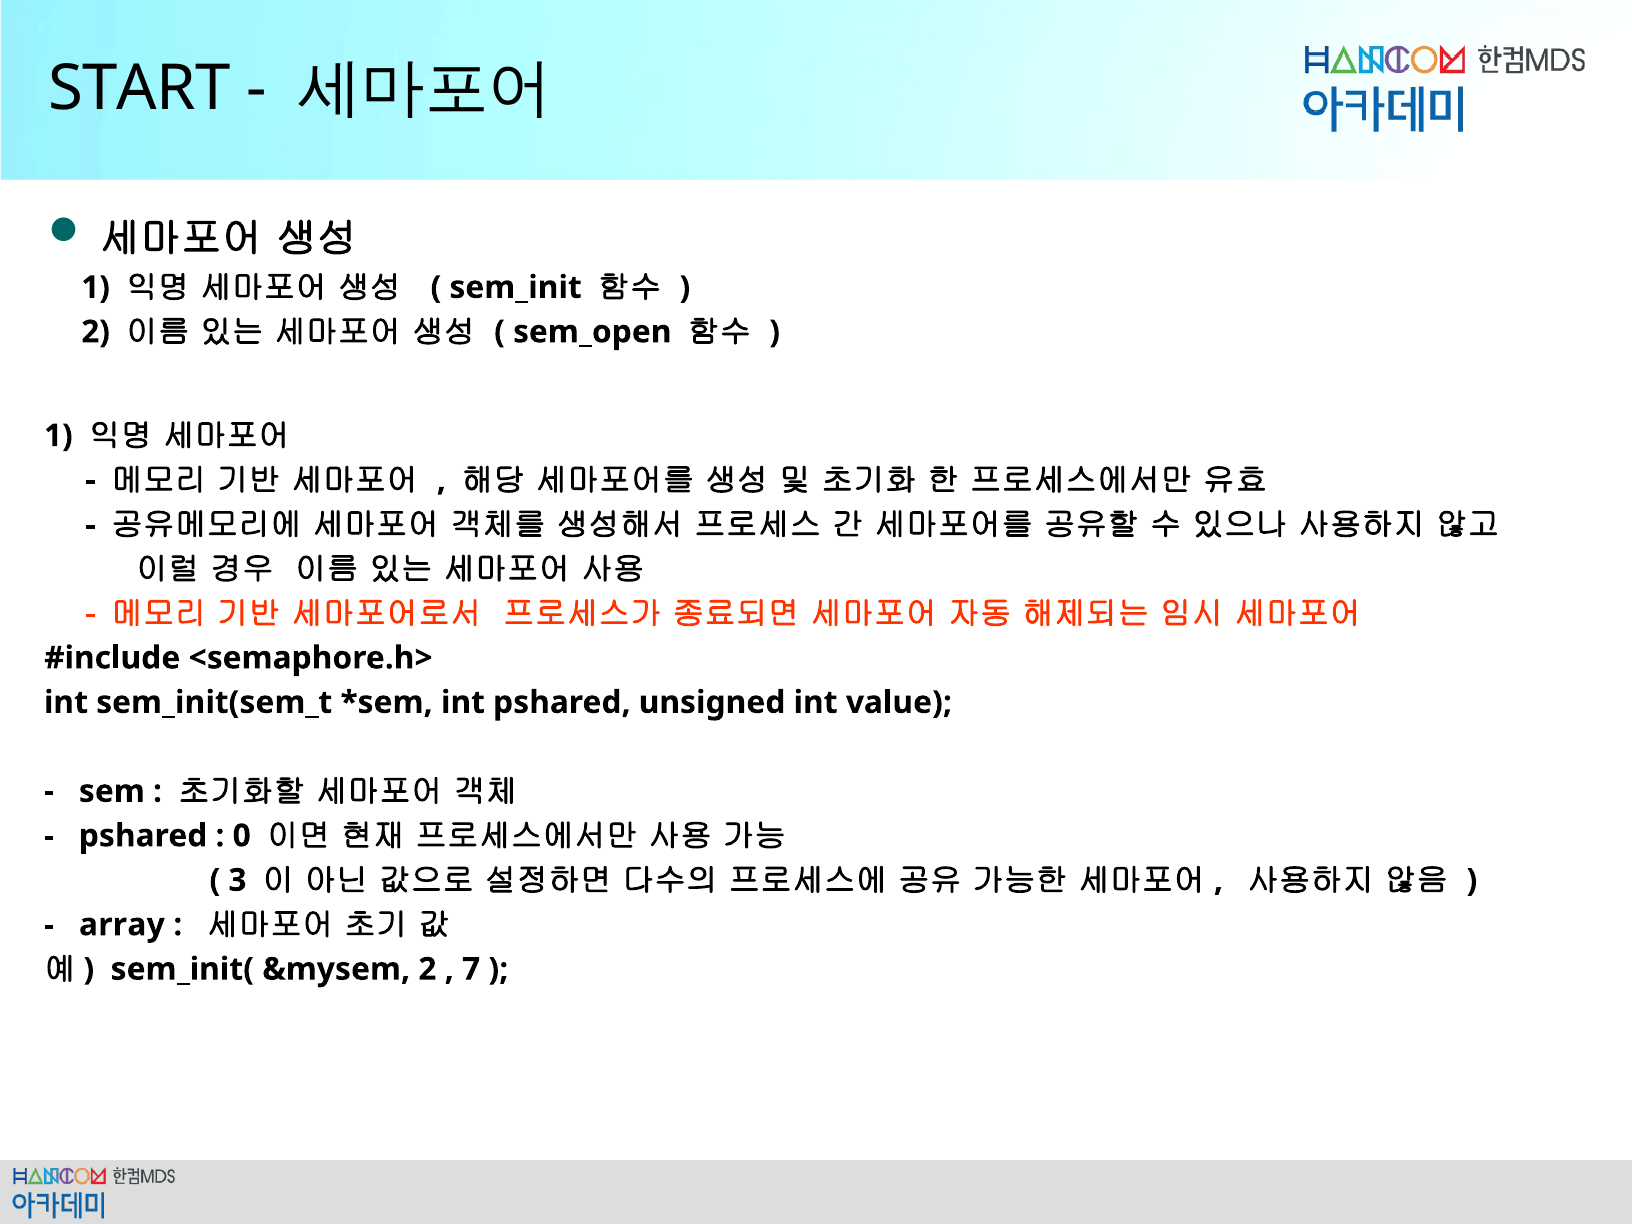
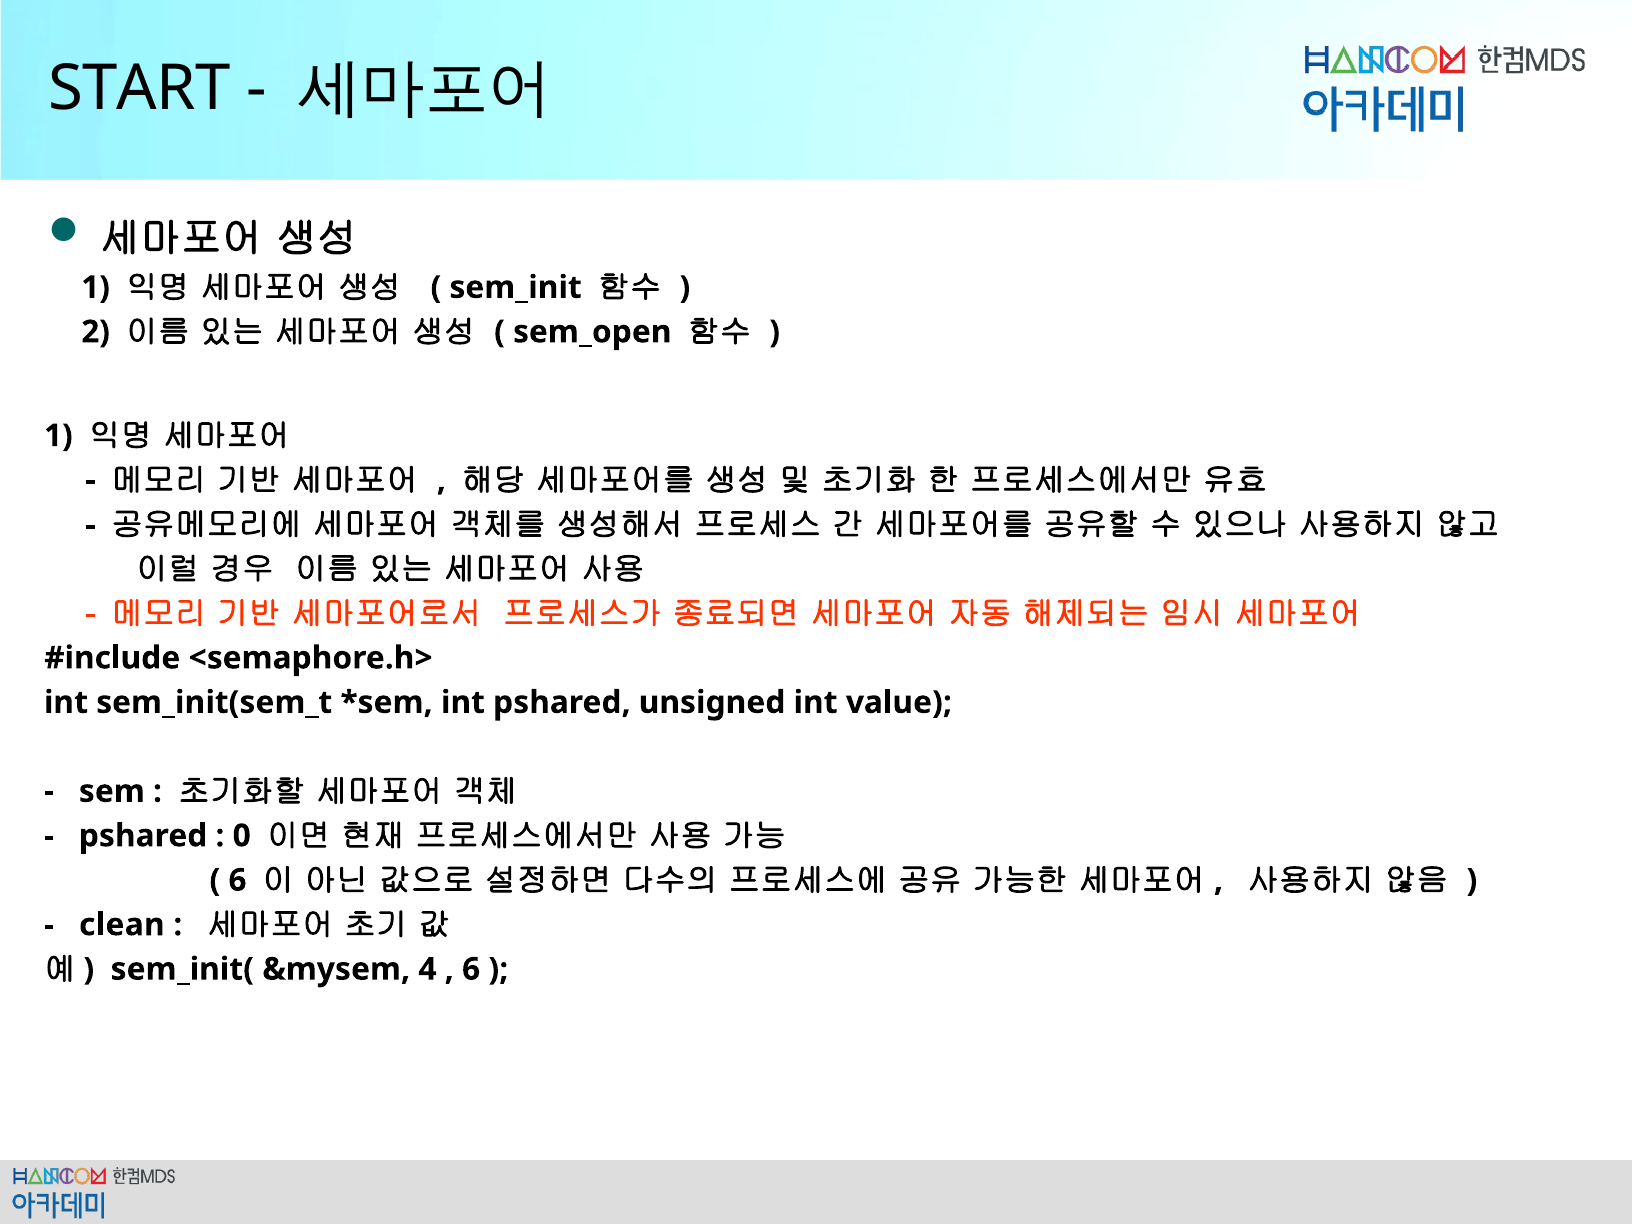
3: 3 -> 6 (238, 880)
array: array -> clean (122, 925)
&mysem 2: 2 -> 4 (427, 969)
7: 7 -> 6 (471, 969)
